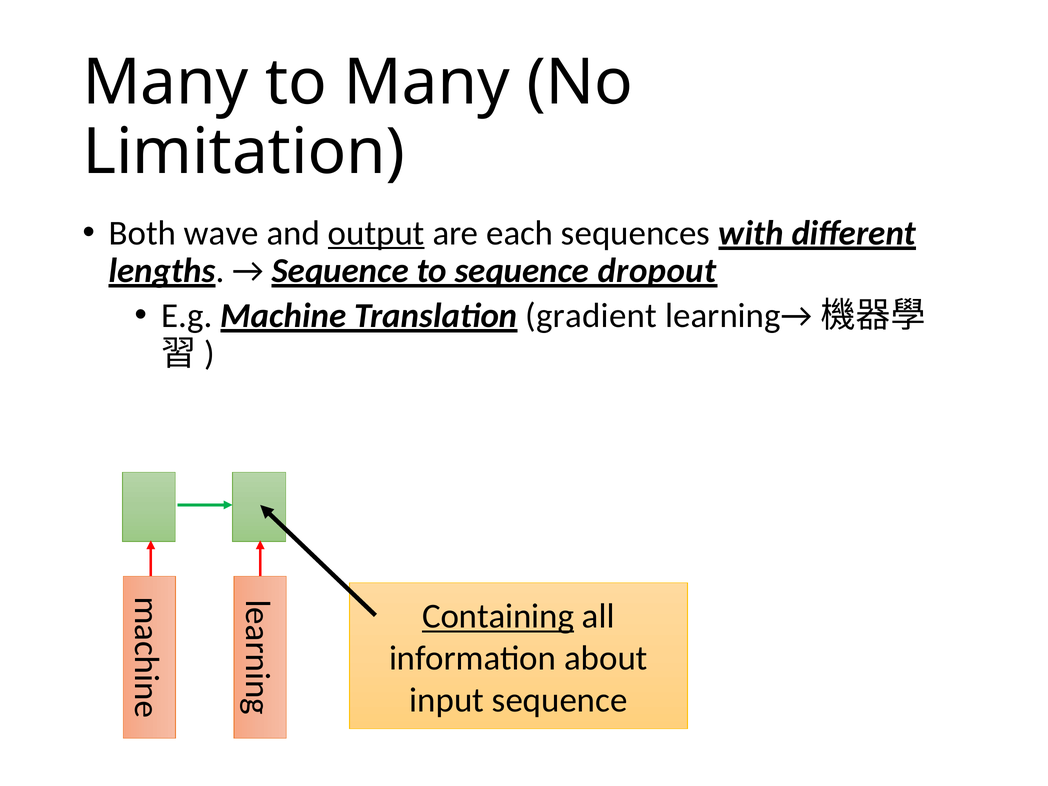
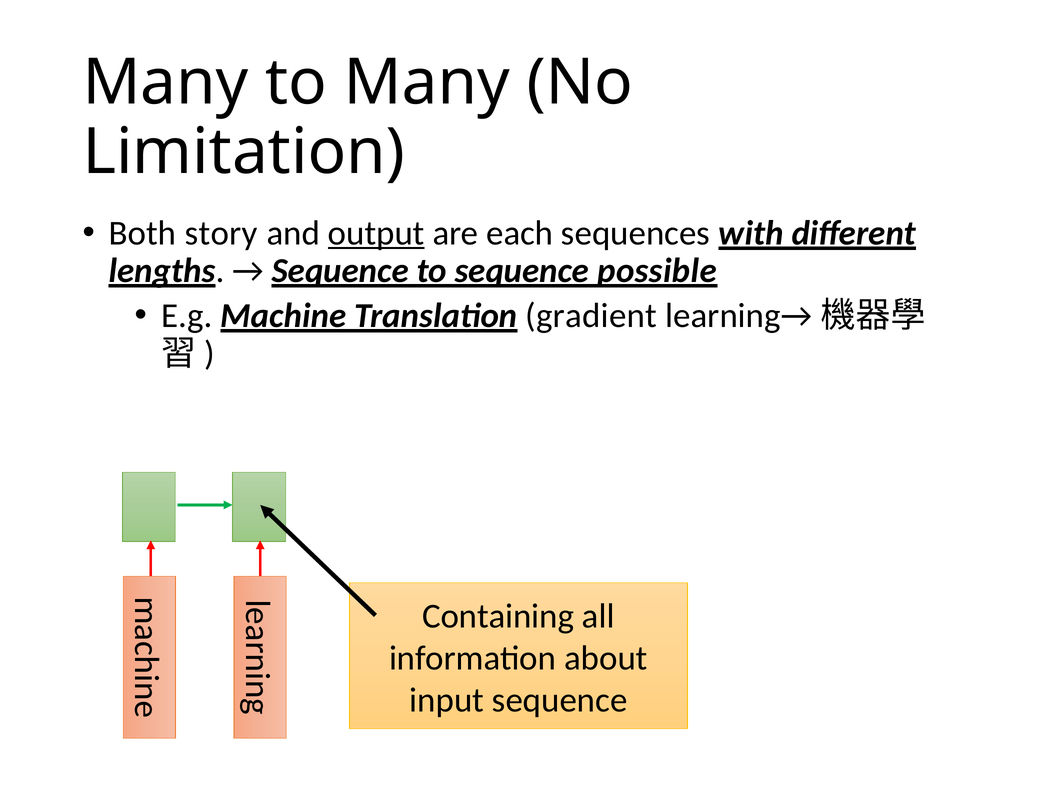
wave: wave -> story (221, 233)
dropout: dropout -> possible (657, 271)
Containing underline: present -> none (498, 616)
